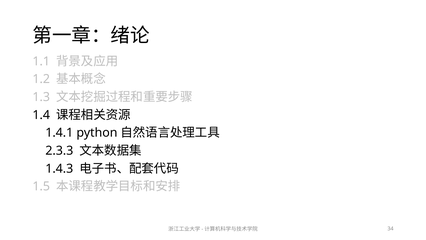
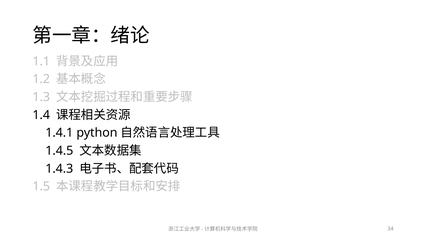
2.3.3: 2.3.3 -> 1.4.5 (59, 150)
